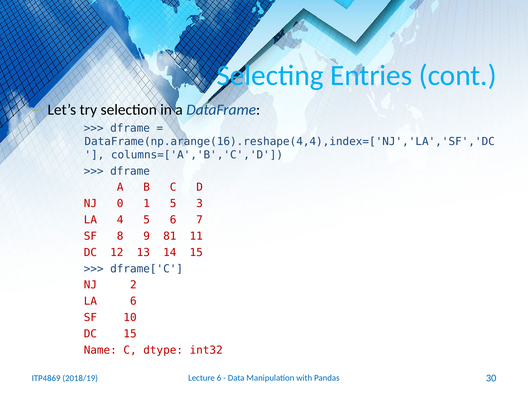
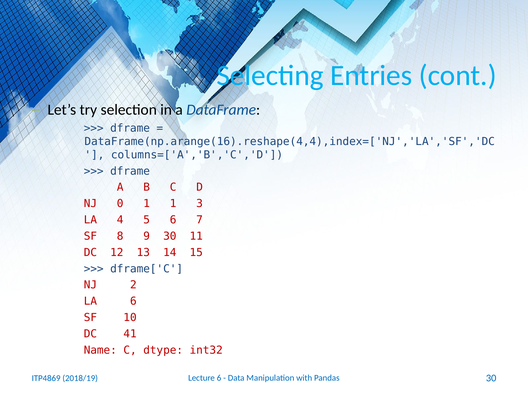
1 5: 5 -> 1 (173, 204)
9 81: 81 -> 30 (170, 236)
DC 15: 15 -> 41 (130, 334)
